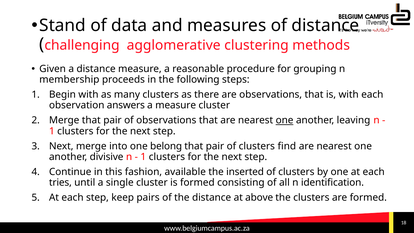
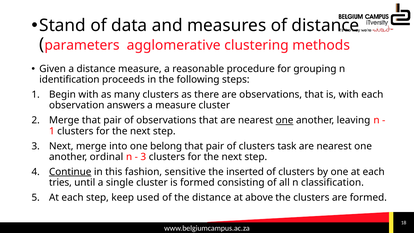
challenging: challenging -> parameters (82, 45)
membership: membership -> identification (69, 80)
find: find -> task (287, 146)
divisive: divisive -> ordinal (106, 157)
1: 1 -> 3 (143, 157)
Continue underline: none -> present (70, 172)
available: available -> sensitive (185, 172)
identification: identification -> classification (332, 182)
pairs: pairs -> used (148, 198)
